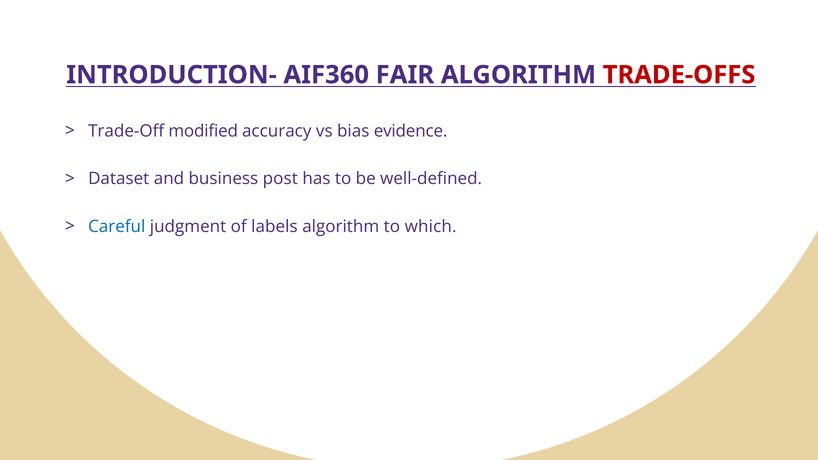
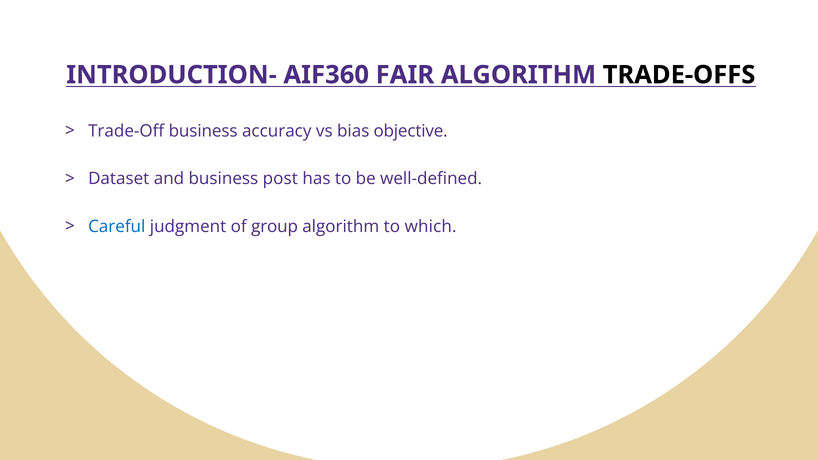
TRADE-OFFS colour: red -> black (679, 75)
Trade-Off modified: modified -> business (203, 131)
evidence: evidence -> objective (411, 131)
labels: labels -> group (275, 226)
